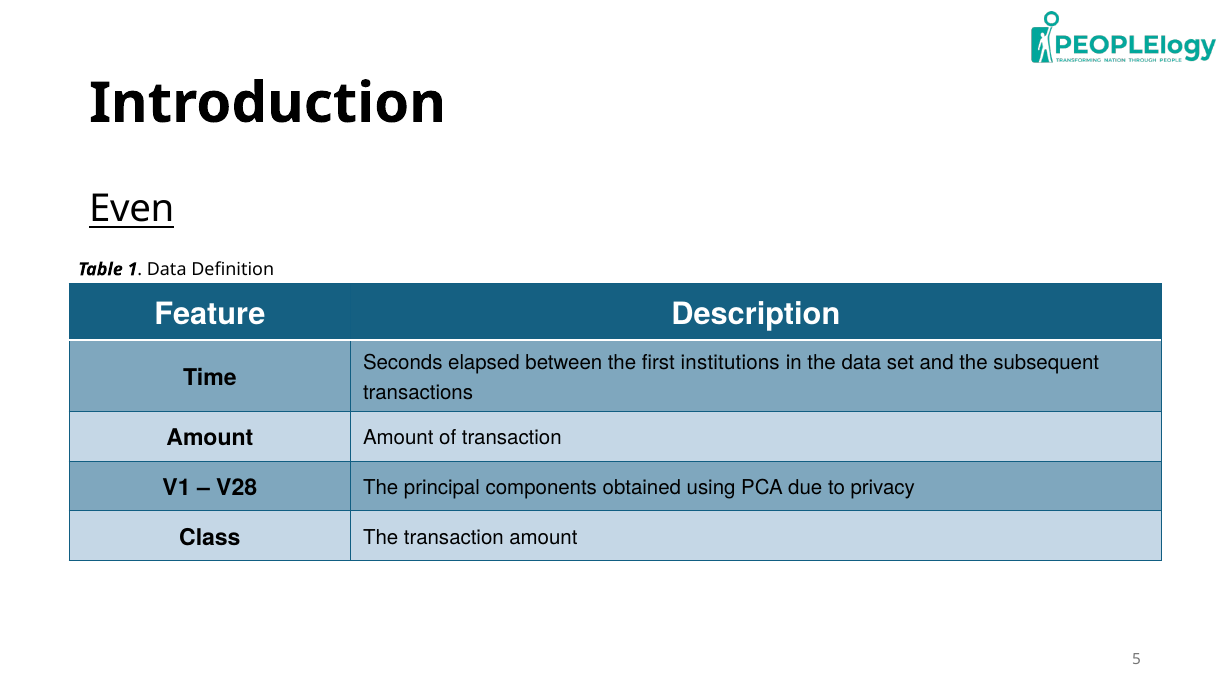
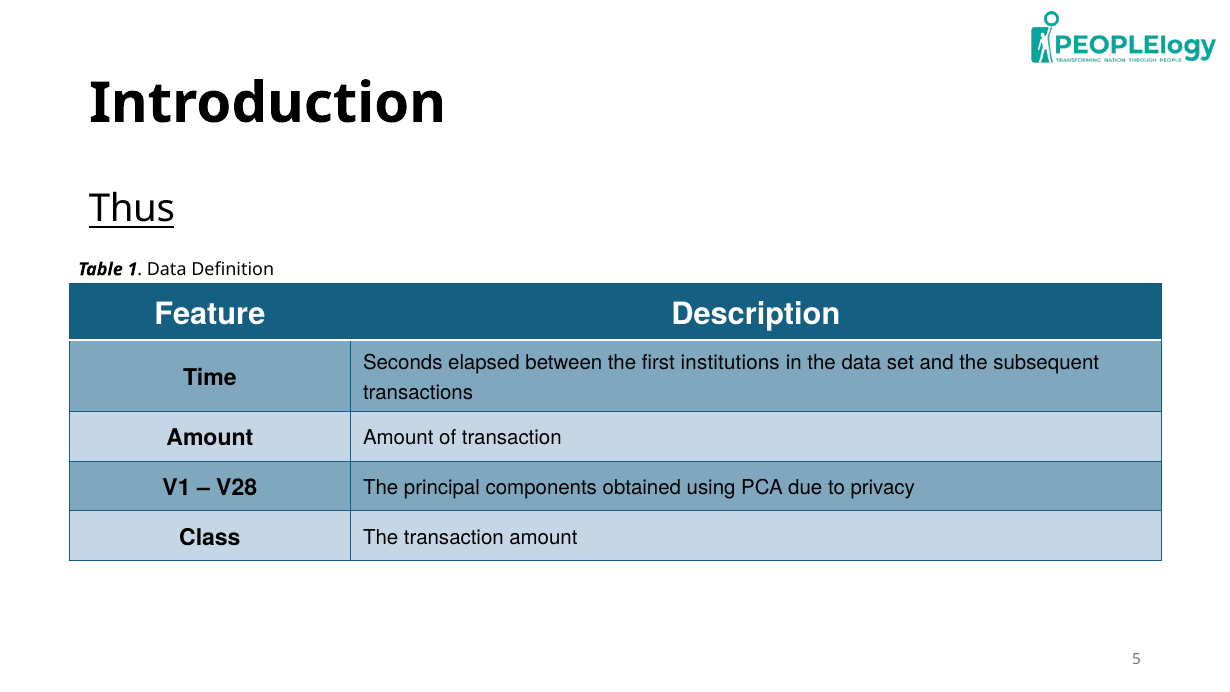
Even: Even -> Thus (132, 209)
